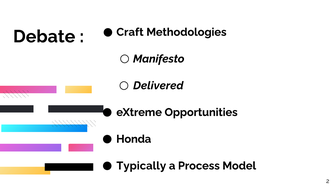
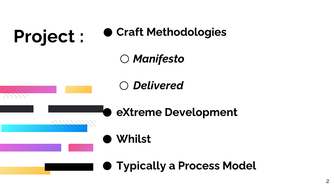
Debate: Debate -> Project (44, 37)
Opportunities: Opportunities -> Development (201, 112)
Honda: Honda -> Whilst (134, 139)
